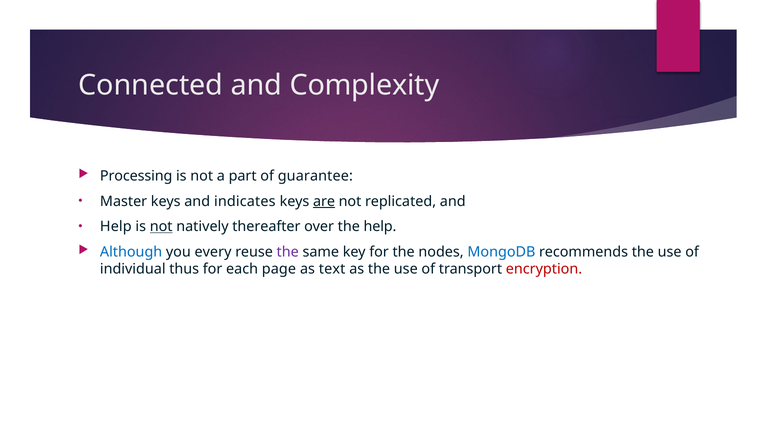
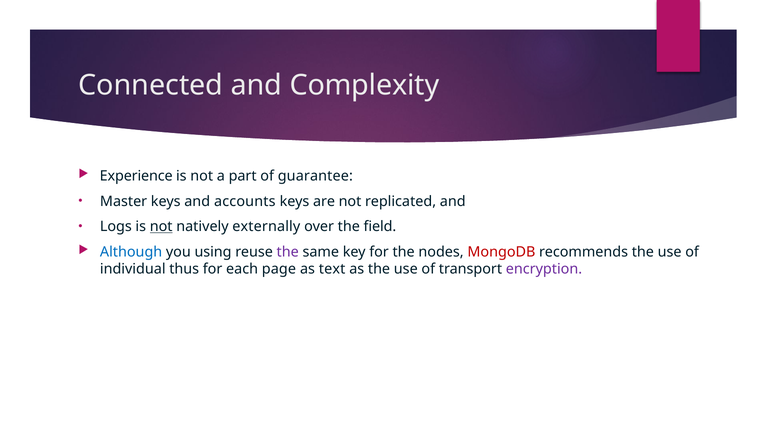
Processing: Processing -> Experience (136, 176)
indicates: indicates -> accounts (245, 202)
are underline: present -> none (324, 202)
Help: Help -> Logs (116, 227)
thereafter: thereafter -> externally (266, 227)
the help: help -> field (380, 227)
every: every -> using (213, 252)
MongoDB colour: blue -> red (501, 252)
encryption colour: red -> purple (544, 269)
